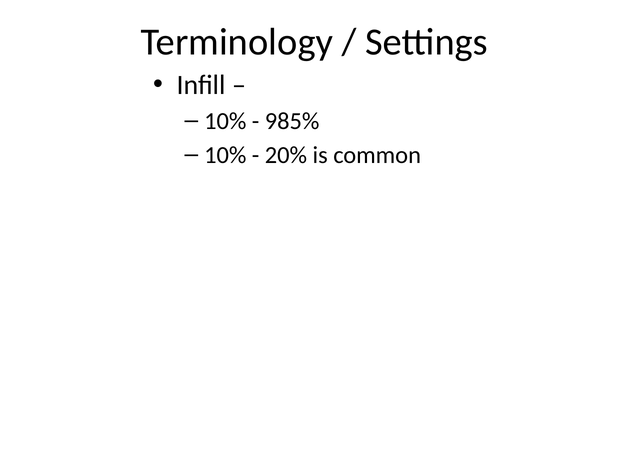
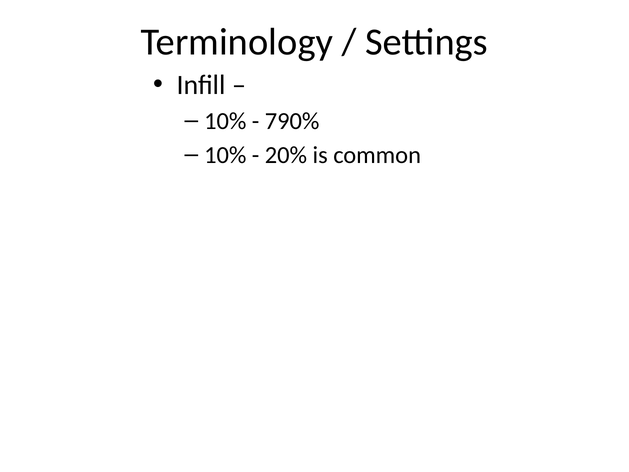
985%: 985% -> 790% (292, 121)
